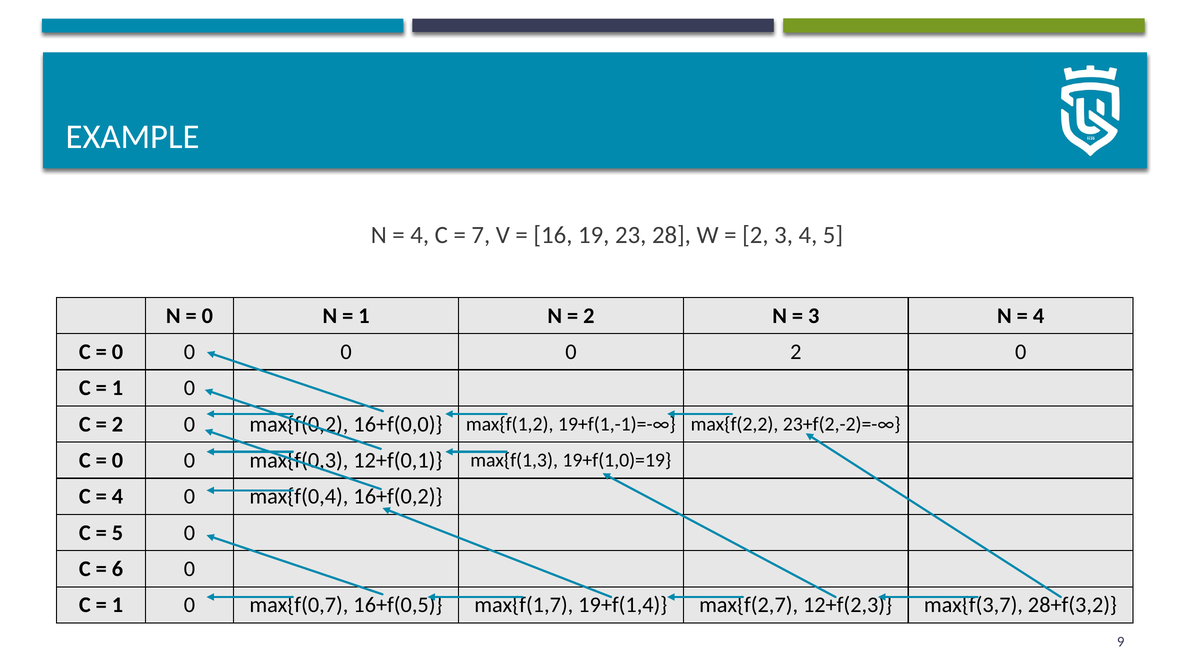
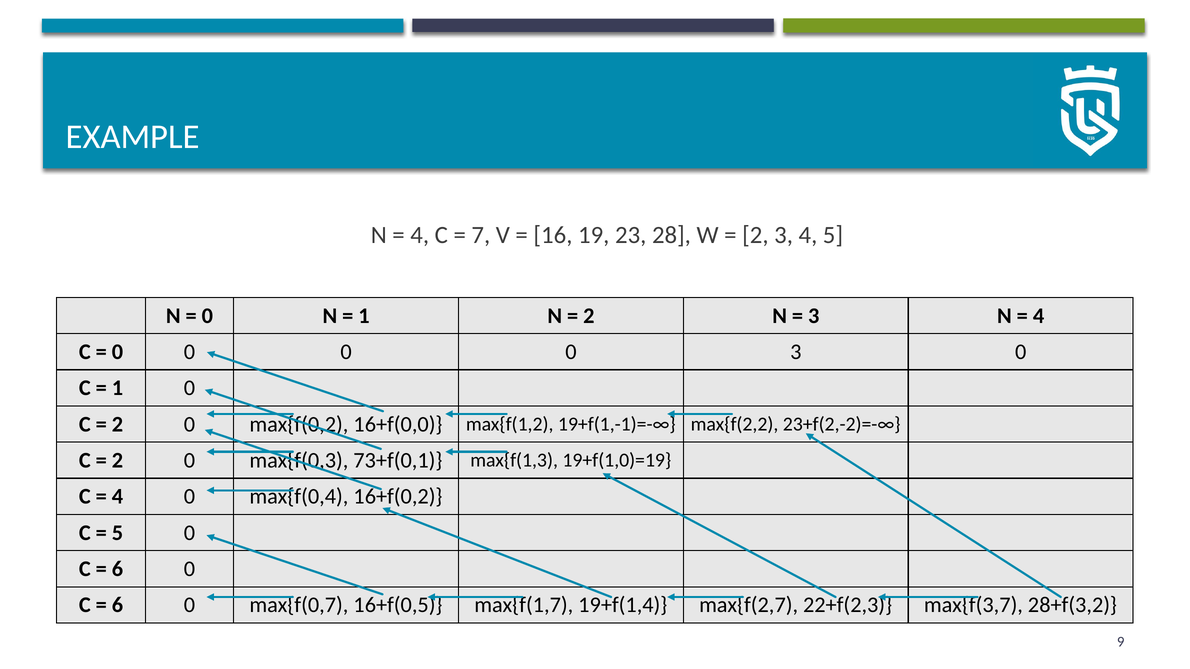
0 2: 2 -> 3 (796, 352)
0: 0 -> 2 (117, 461)
12+f(0,1: 12+f(0,1 -> 73+f(0,1 (398, 461)
1: 1 -> 6 (117, 605)
12+f(2,3: 12+f(2,3 -> 22+f(2,3 (848, 605)
